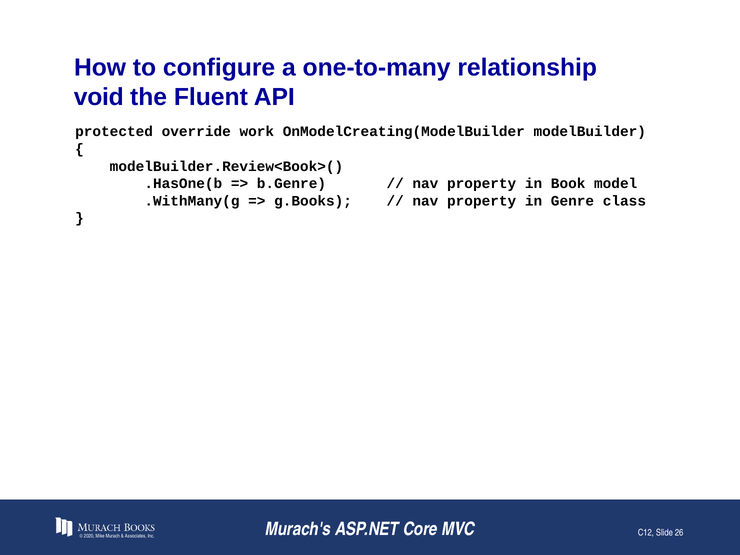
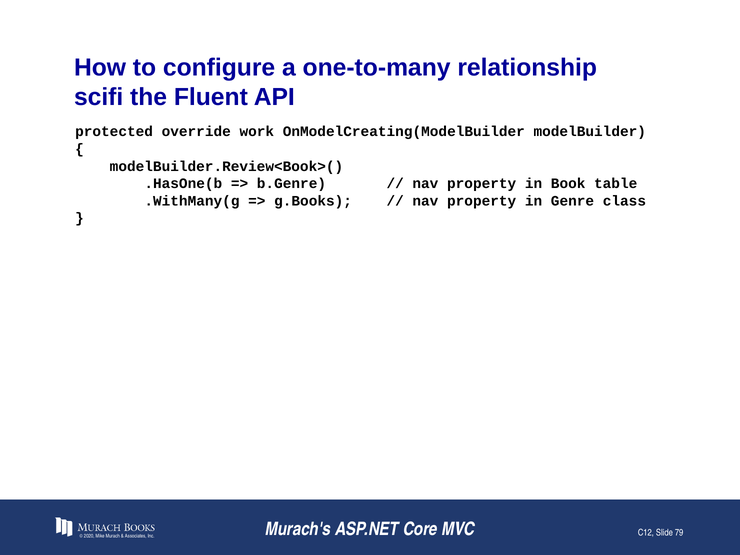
void: void -> scifi (99, 97)
model: model -> table (616, 184)
26: 26 -> 79 (679, 532)
